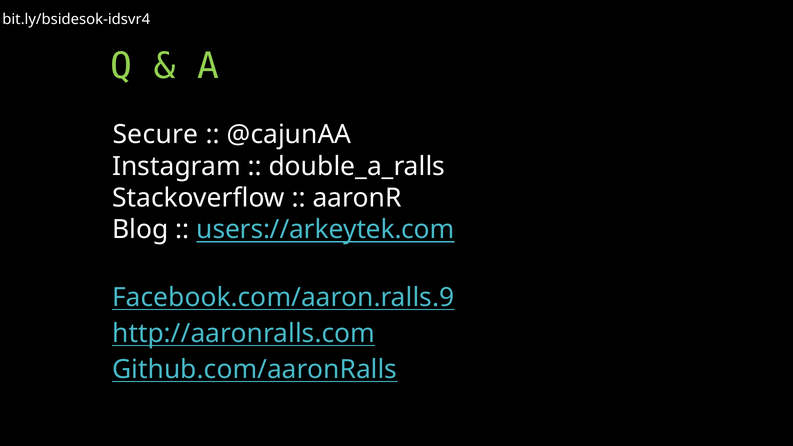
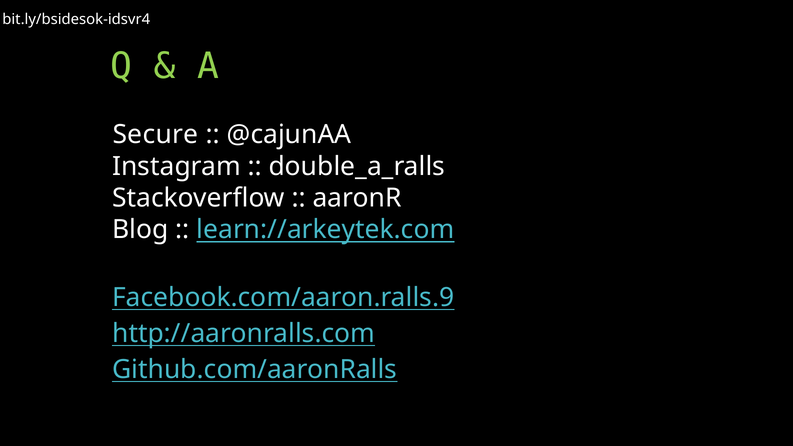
users://arkeytek.com: users://arkeytek.com -> learn://arkeytek.com (325, 230)
